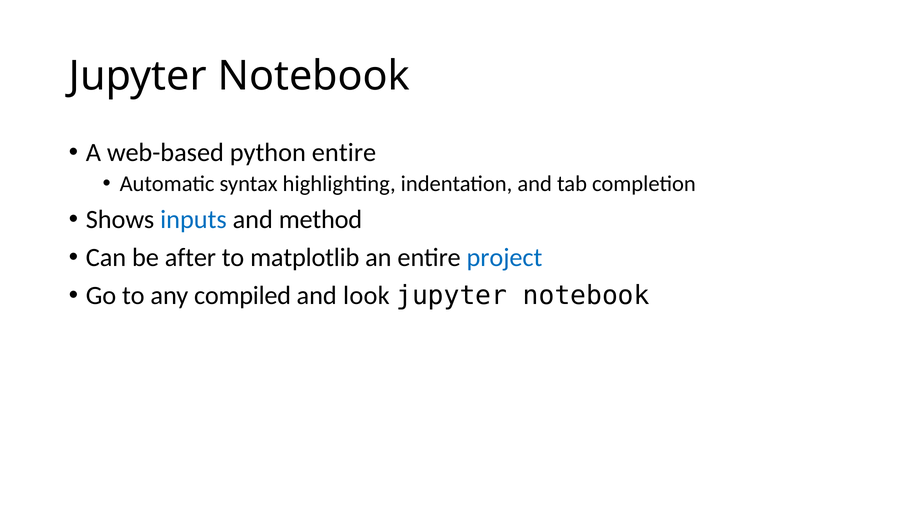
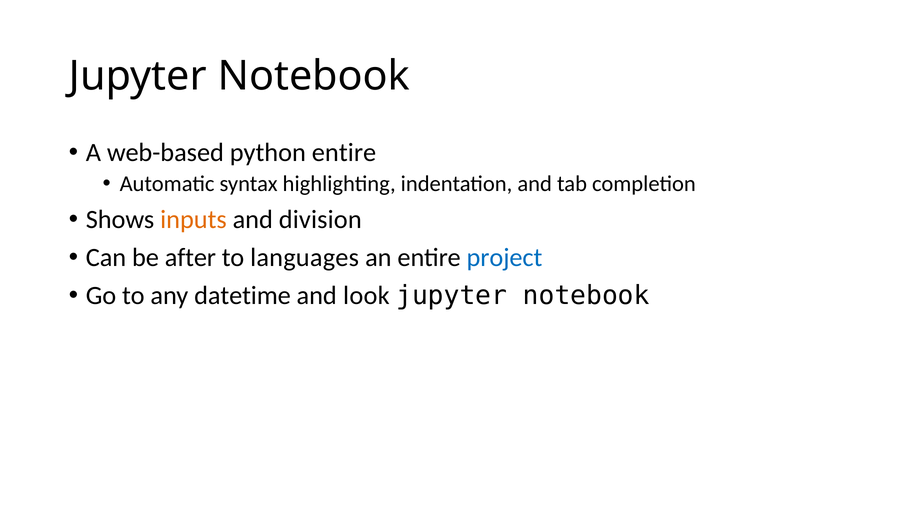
inputs colour: blue -> orange (193, 220)
method: method -> division (320, 220)
matplotlib: matplotlib -> languages (305, 257)
compiled: compiled -> datetime (242, 295)
